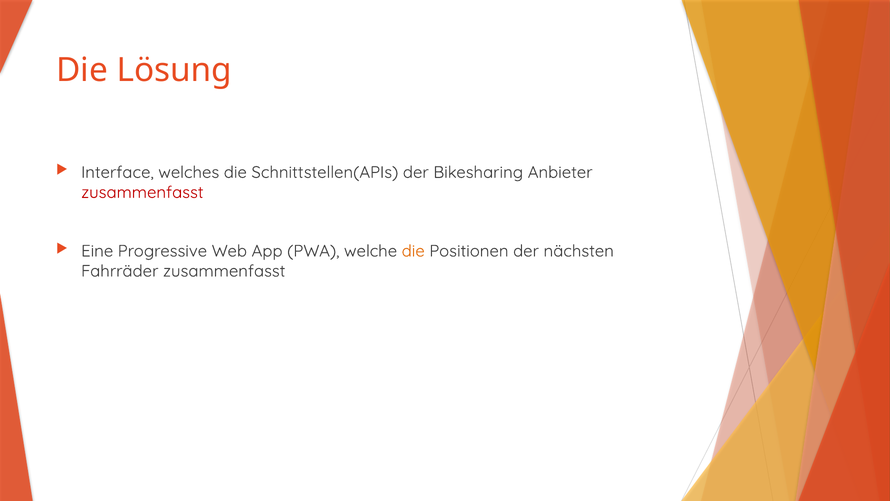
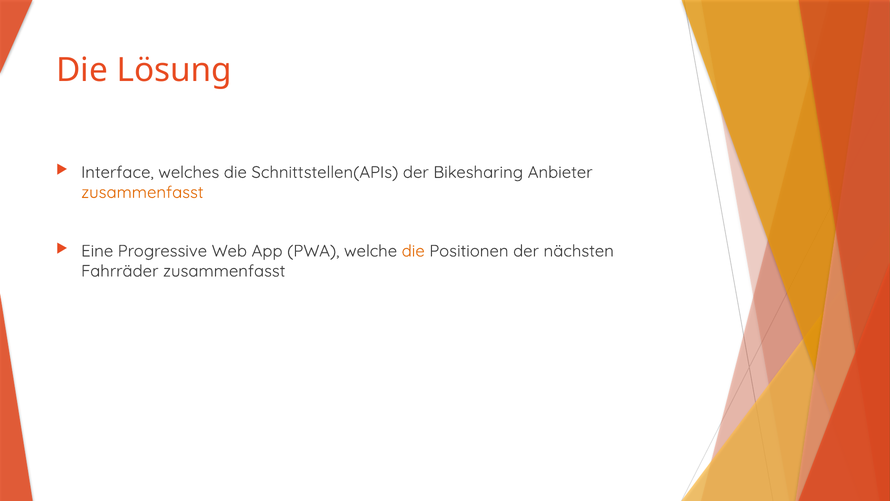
zusammenfasst colour: red -> orange (142, 192)
